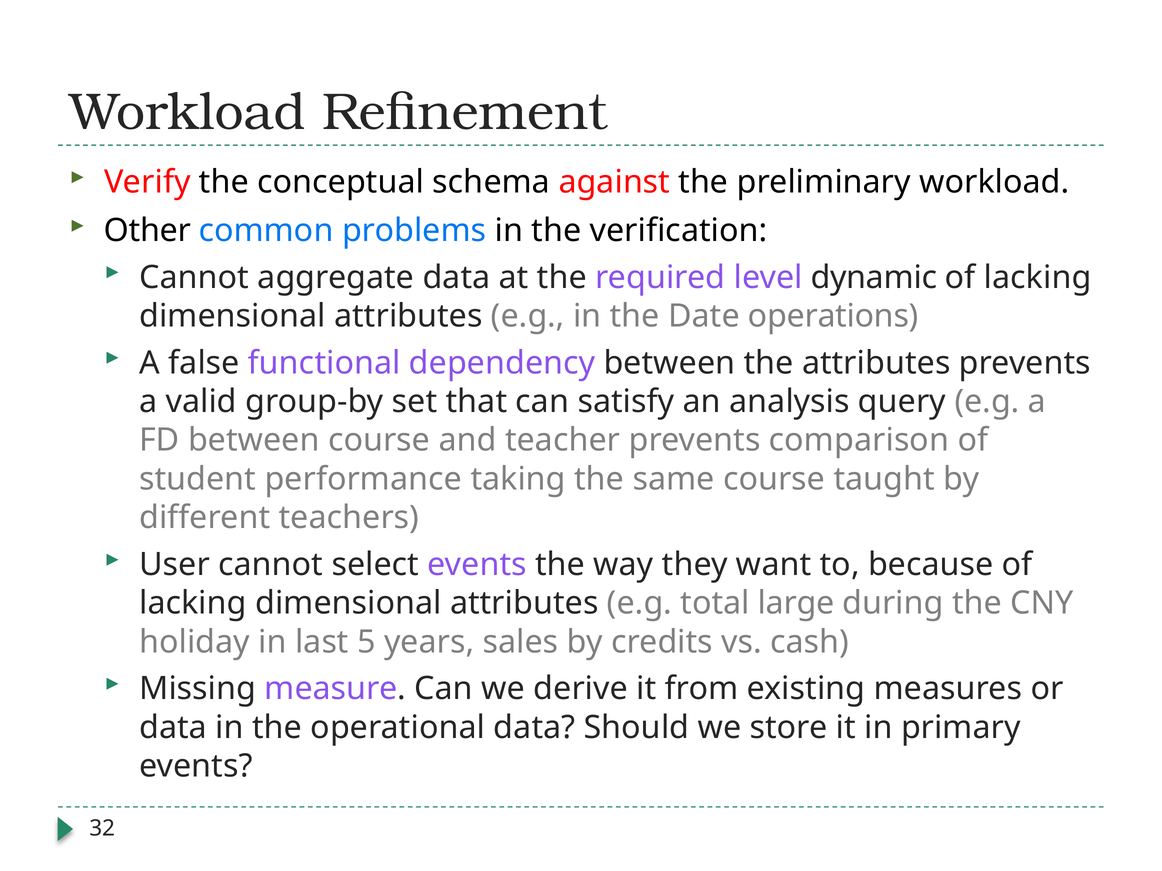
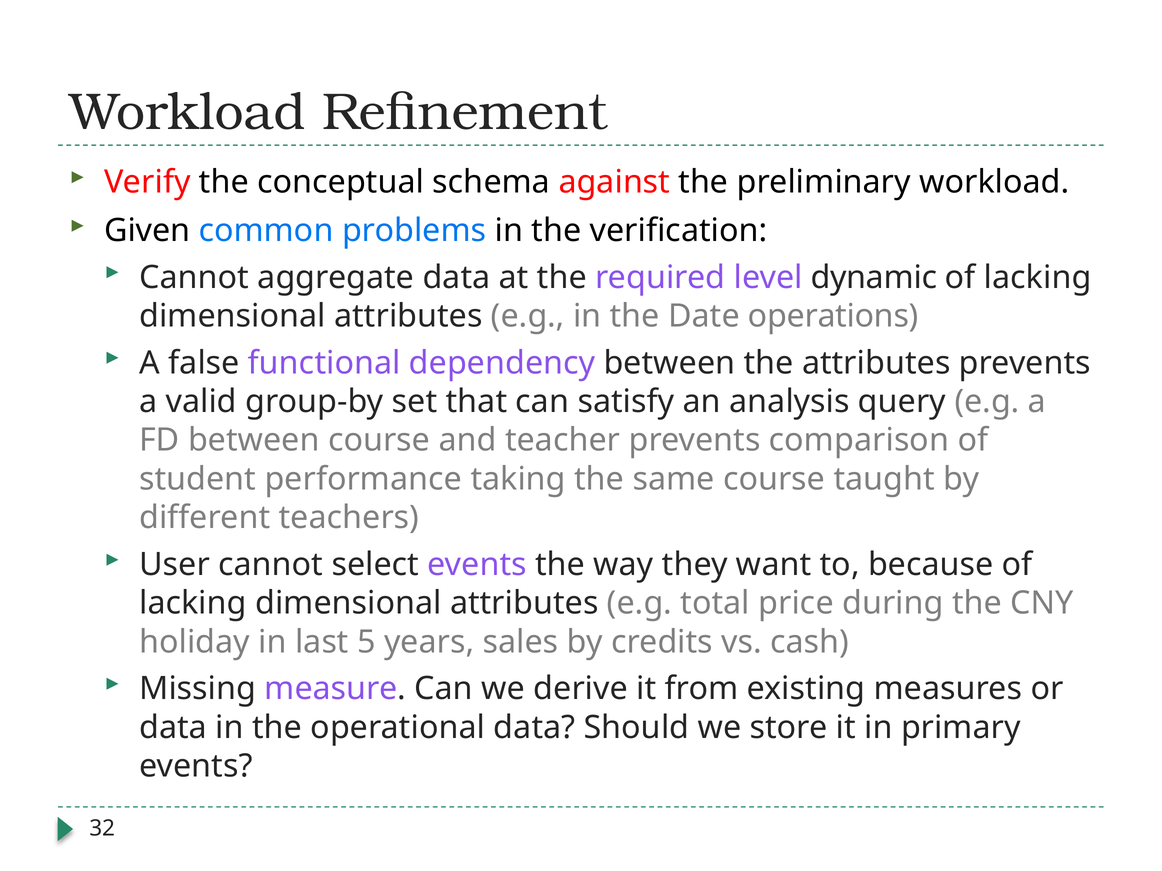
Other: Other -> Given (147, 231)
large: large -> price (796, 604)
